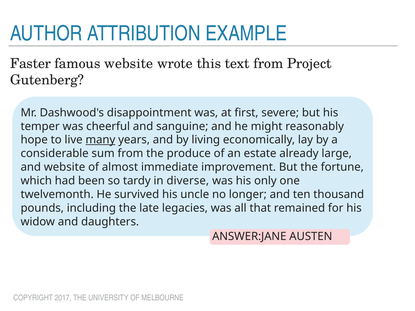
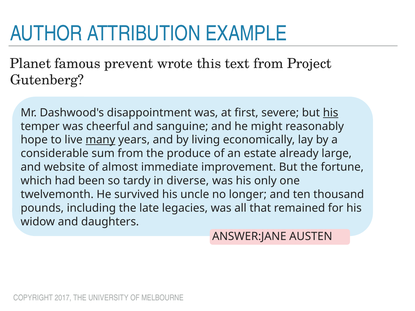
Faster: Faster -> Planet (30, 64)
famous website: website -> prevent (129, 64)
his underline: none -> present (331, 113)
